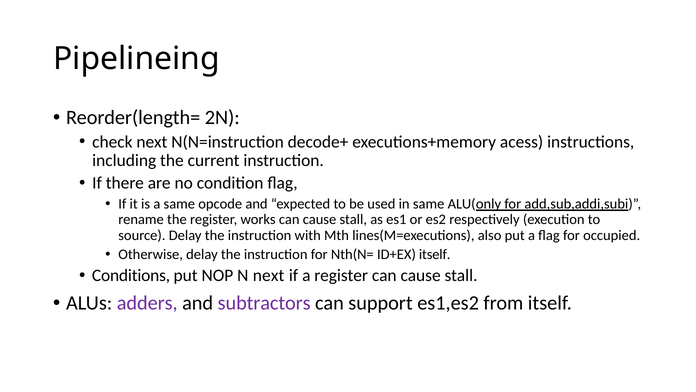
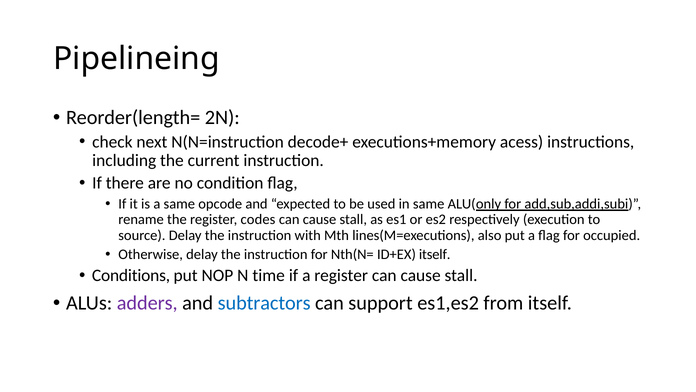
works: works -> codes (258, 219)
N next: next -> time (269, 275)
subtractors colour: purple -> blue (264, 303)
